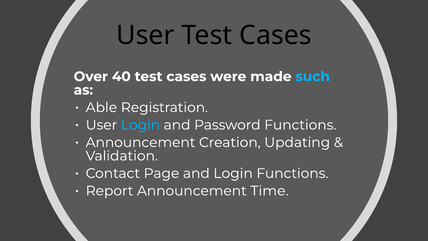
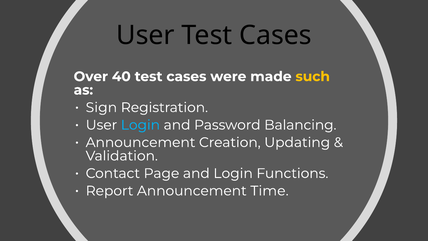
such colour: light blue -> yellow (313, 76)
Able: Able -> Sign (101, 107)
Password Functions: Functions -> Balancing (300, 125)
